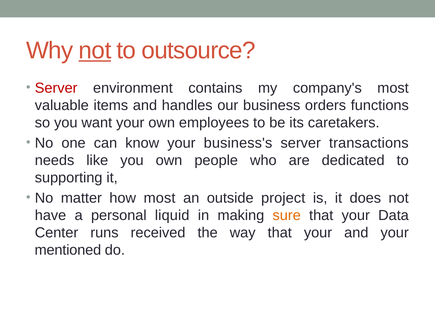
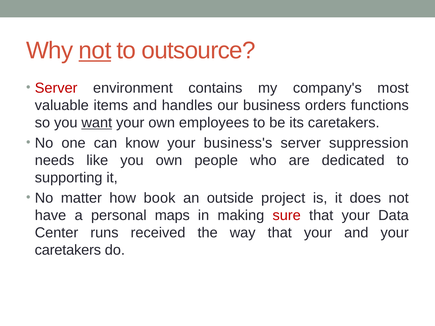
want underline: none -> present (97, 123)
transactions: transactions -> suppression (369, 143)
how most: most -> book (160, 198)
liquid: liquid -> maps (172, 216)
sure colour: orange -> red (287, 216)
mentioned: mentioned -> caretakers (68, 250)
